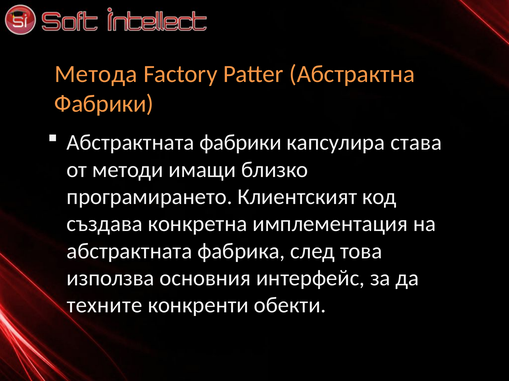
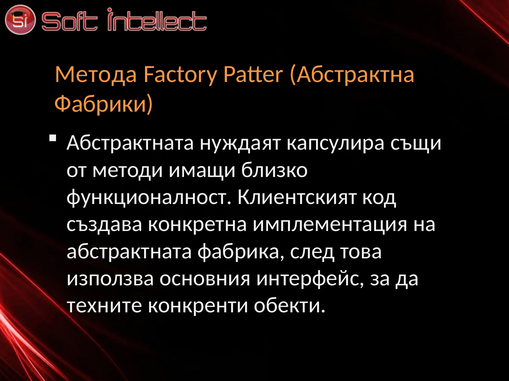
Абстрактната фабрики: фабрики -> нуждаят (240, 143)
става: става -> същи (416, 143)
програмирането: програмирането -> функционалност (149, 197)
